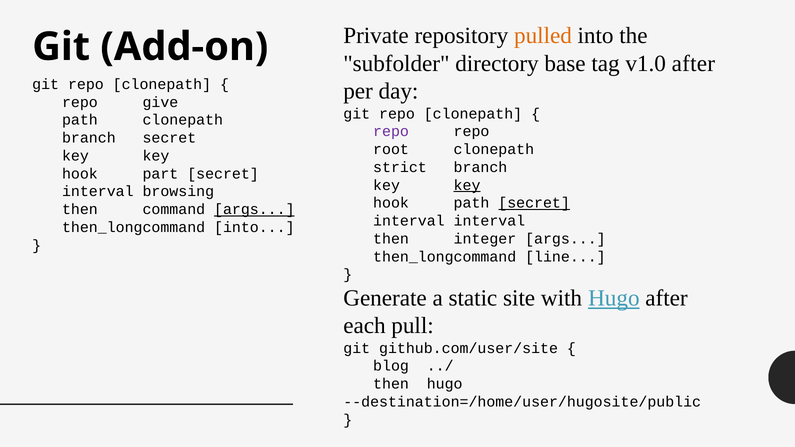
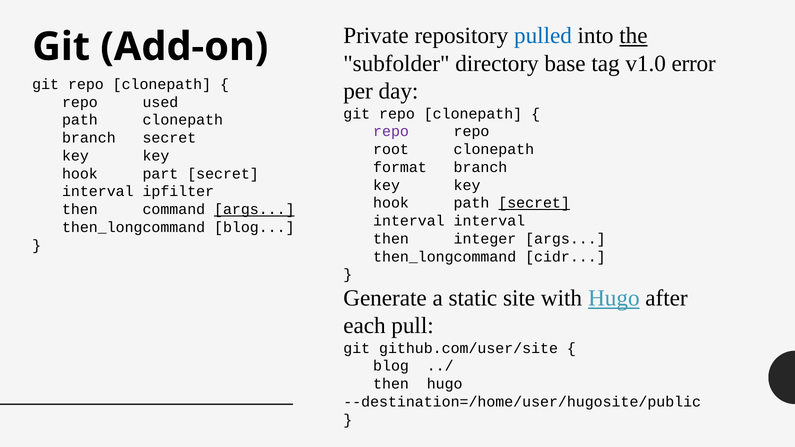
pulled colour: orange -> blue (543, 36)
the underline: none -> present (633, 36)
v1.0 after: after -> error (694, 64)
give: give -> used (160, 102)
strict: strict -> format (400, 167)
key underline: present -> none (467, 185)
browsing: browsing -> ipfilter (178, 192)
then_longcommand into: into -> blog (254, 227)
line: line -> cidr (565, 257)
